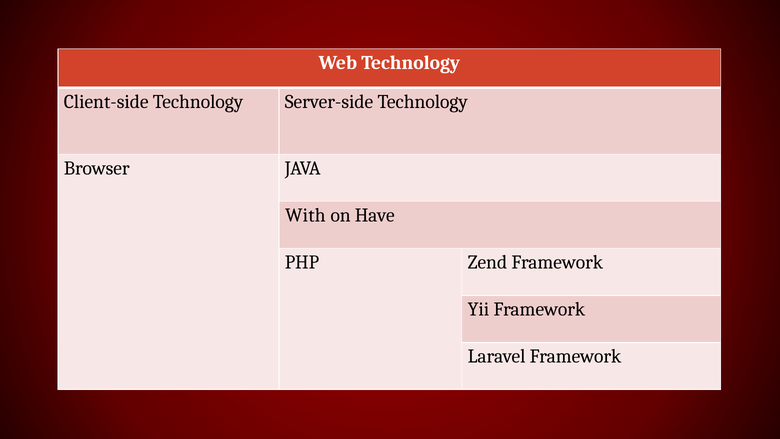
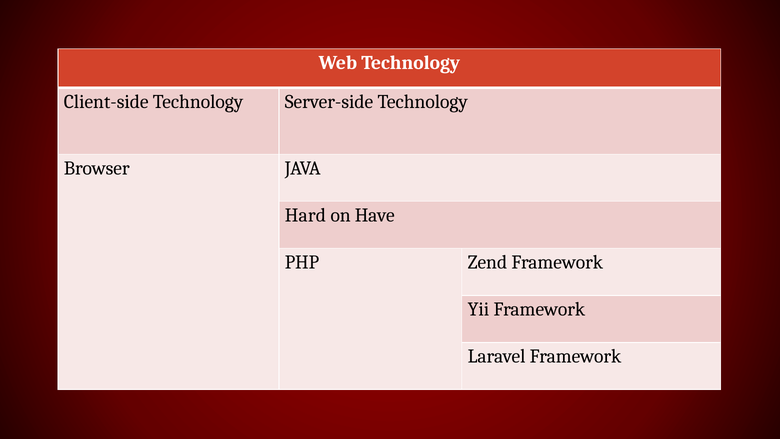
With: With -> Hard (305, 215)
